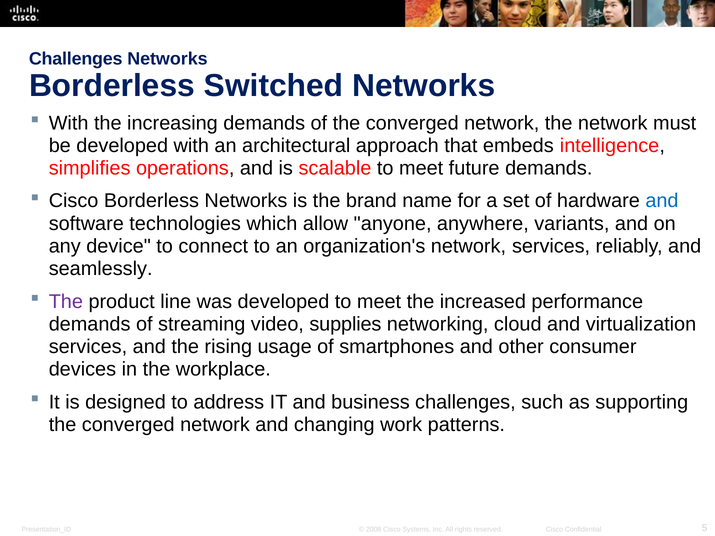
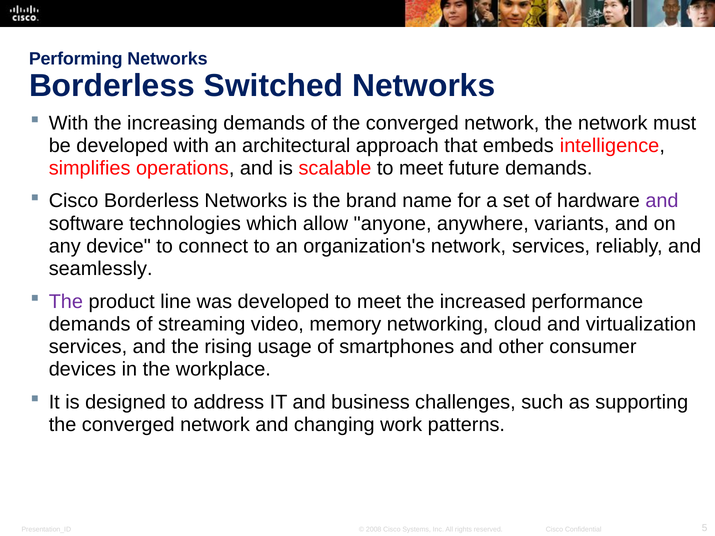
Challenges: Challenges -> Performing (76, 59)
and colour: blue -> purple (662, 201)
supplies: supplies -> memory (345, 324)
